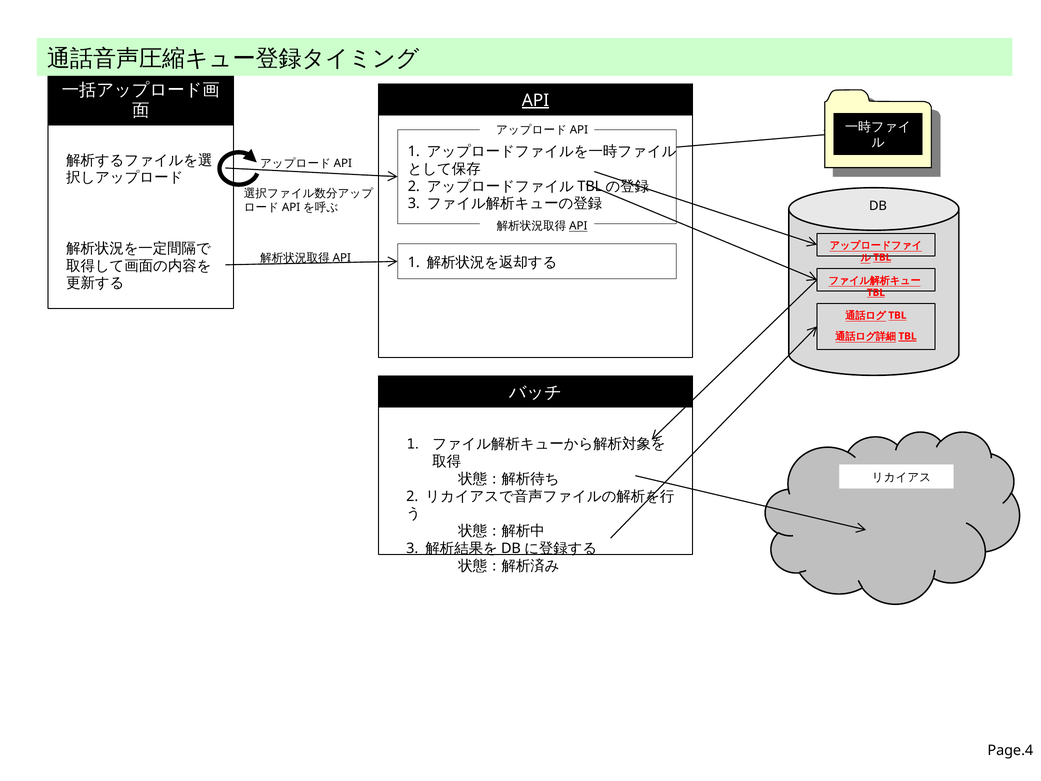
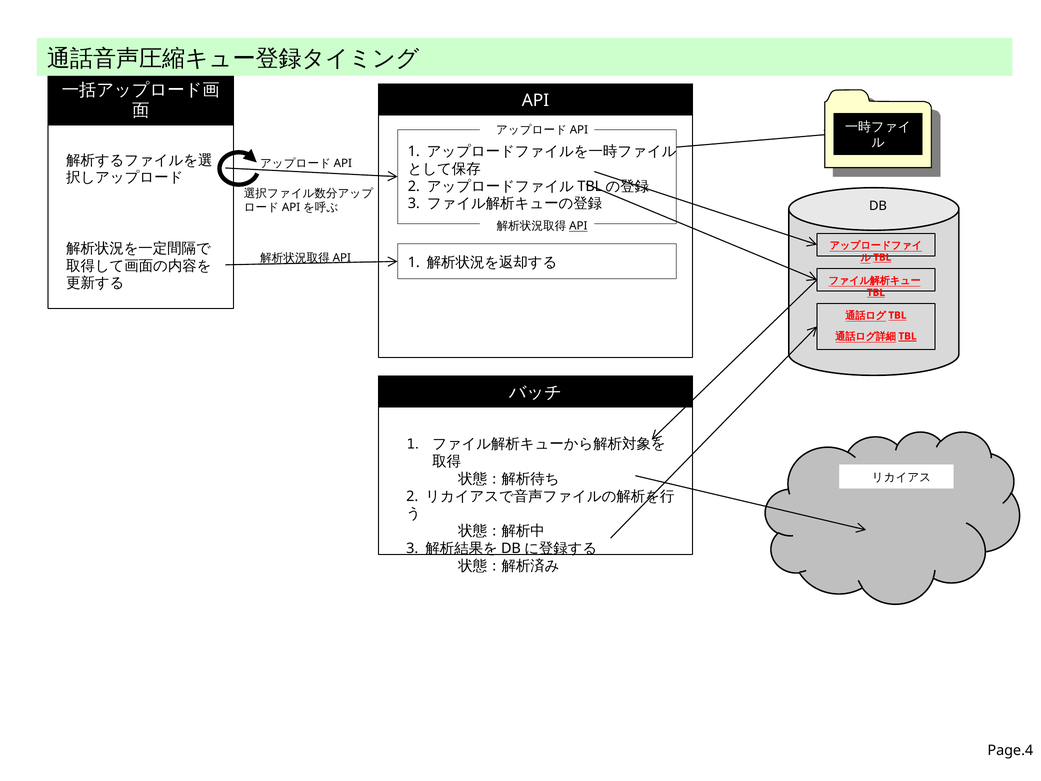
API underline: present -> none (536, 100)
